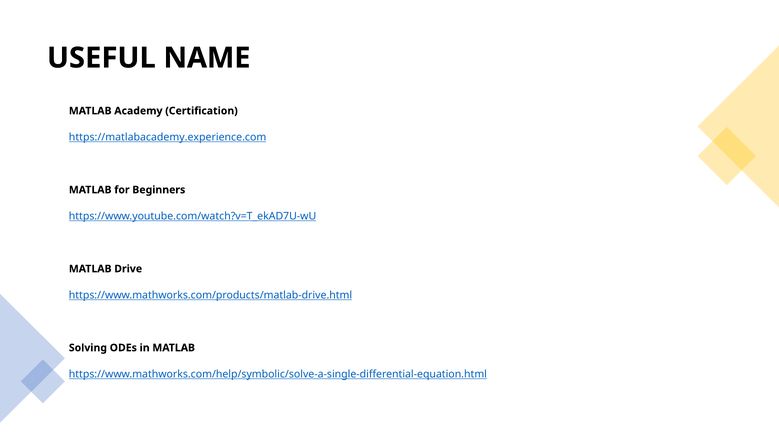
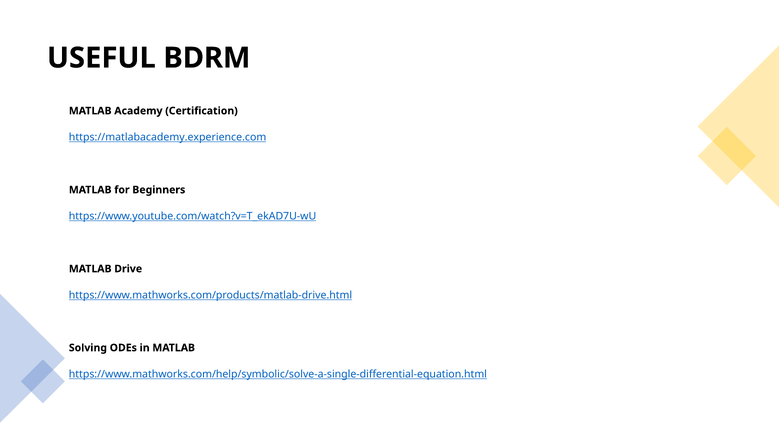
NAME: NAME -> BDRM (207, 58)
